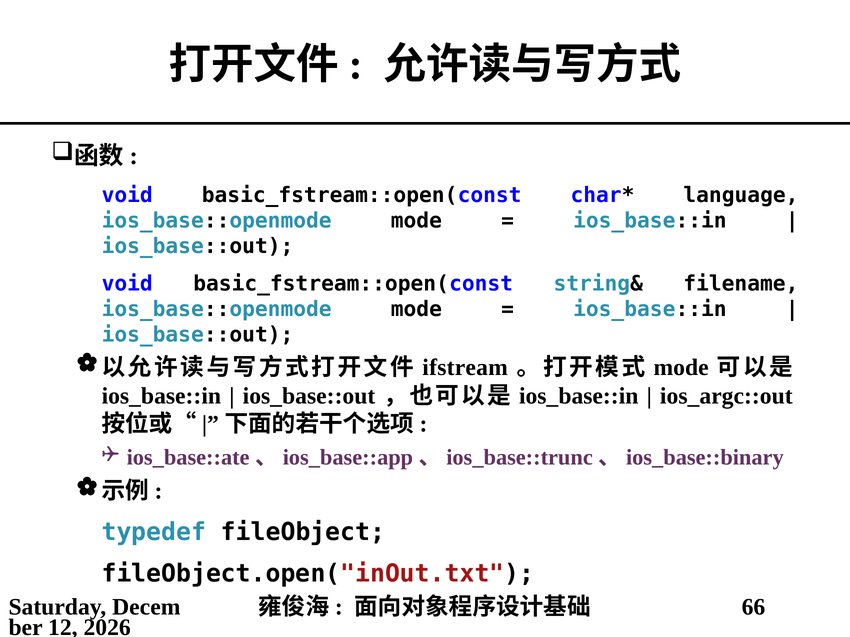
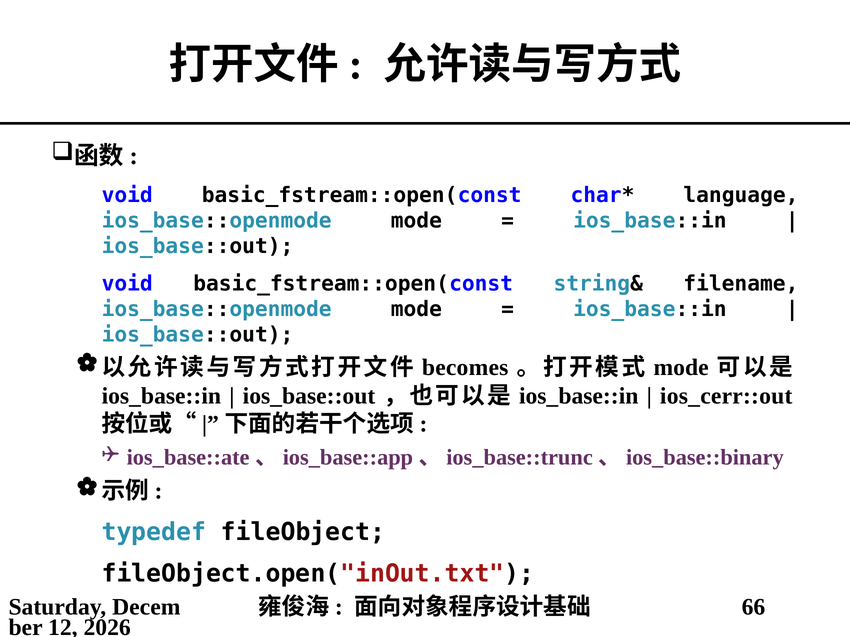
ifstream: ifstream -> becomes (465, 368)
ios_argc::out: ios_argc::out -> ios_cerr::out (726, 396)
